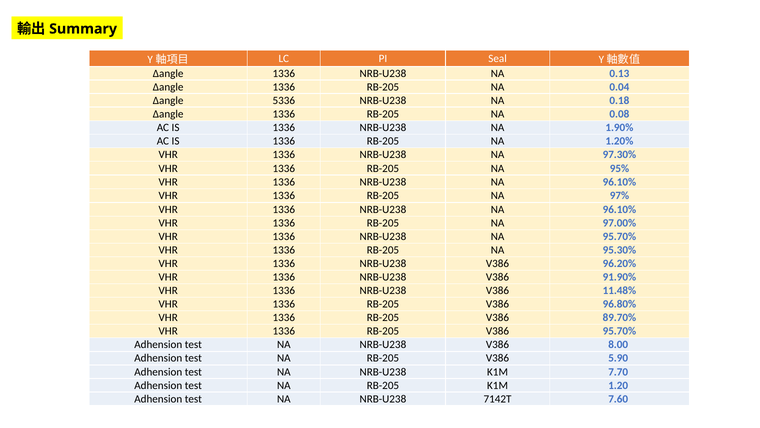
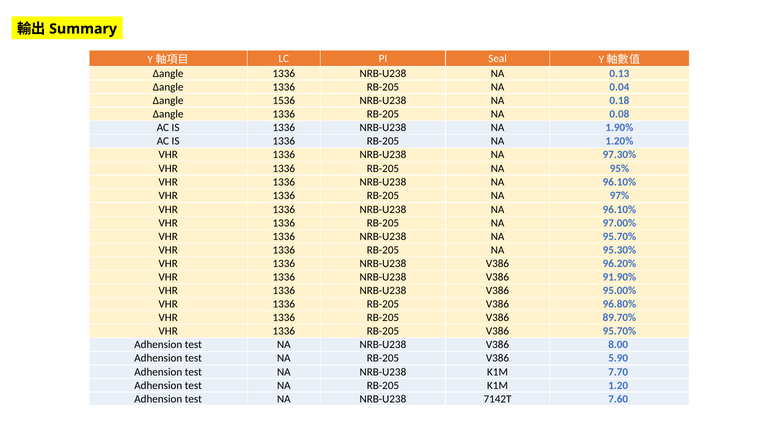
5336: 5336 -> 1536 (284, 100)
11.48%: 11.48% -> 95.00% (619, 290)
